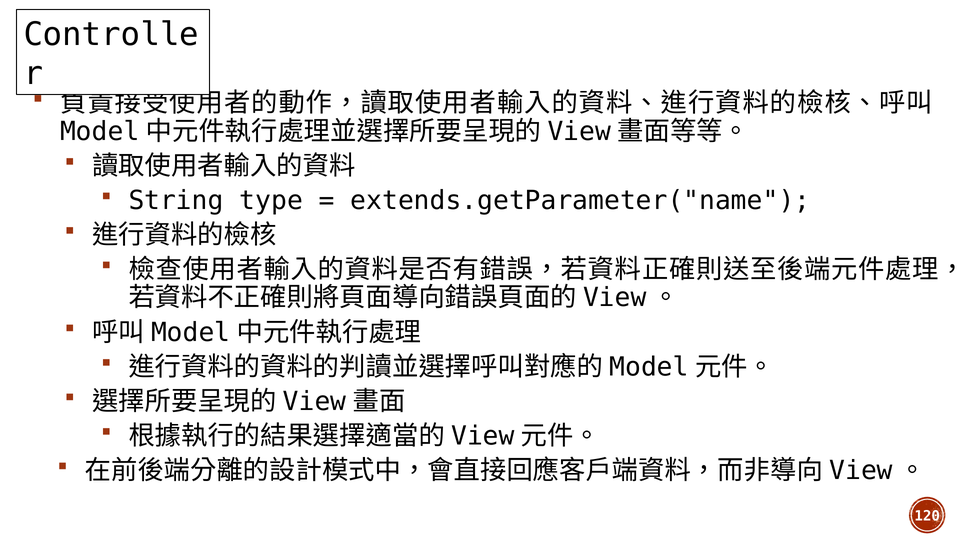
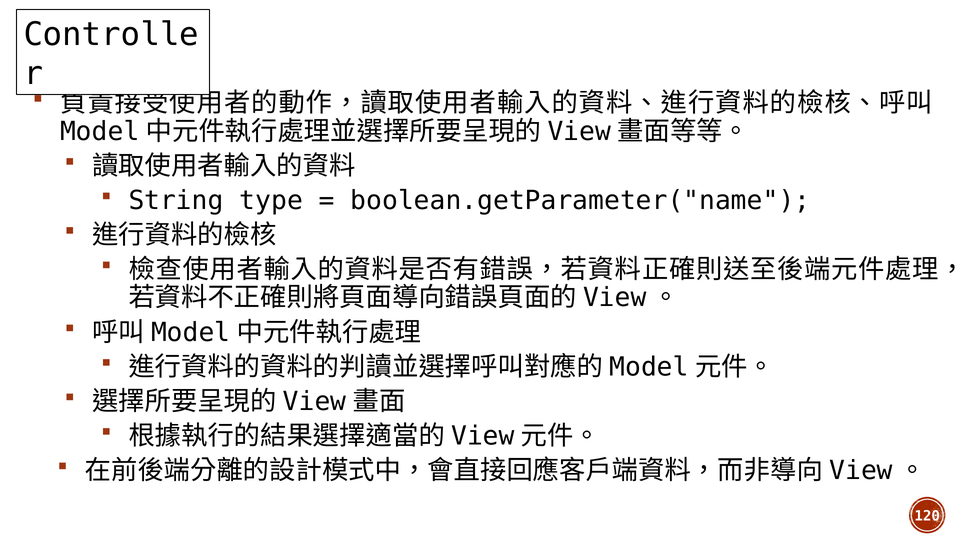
extends.getParameter("name: extends.getParameter("name -> boolean.getParameter("name (580, 200)
